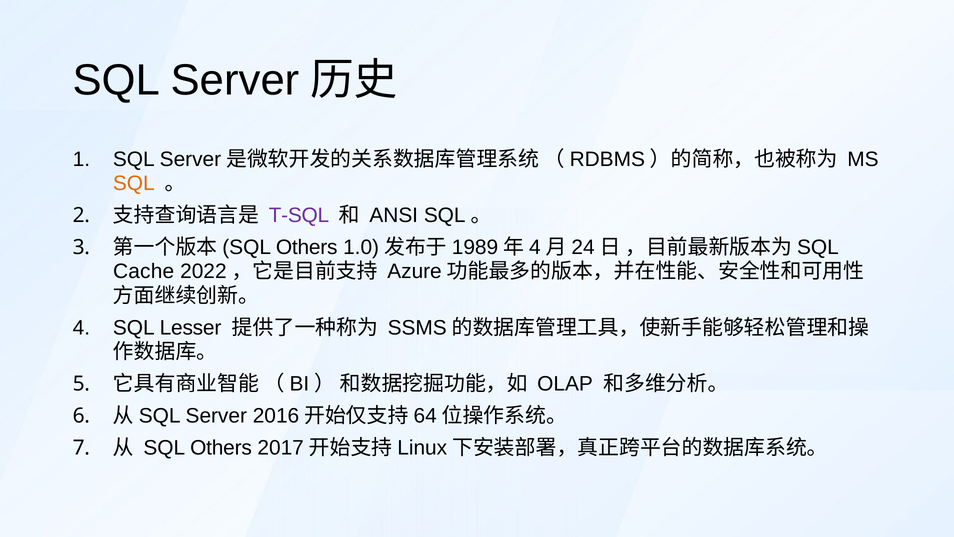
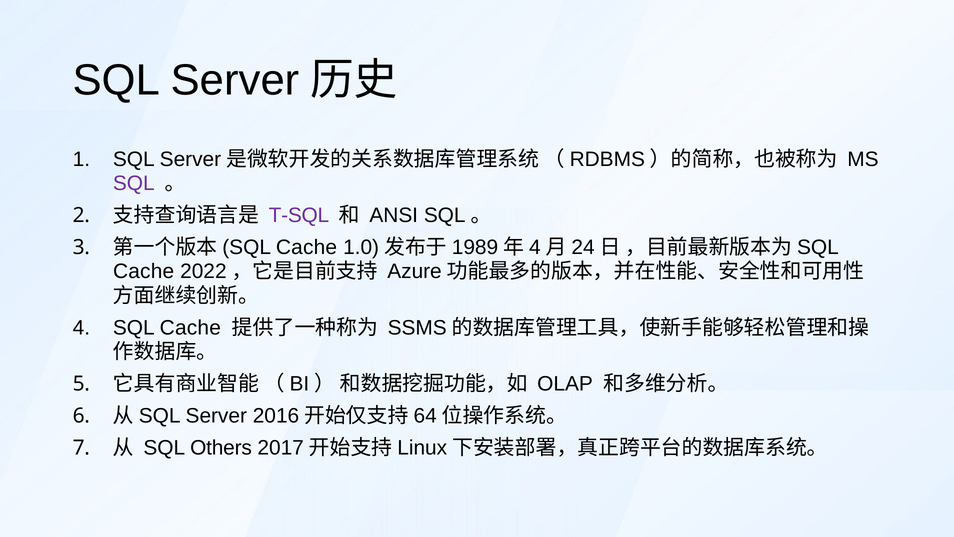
SQL colour: orange -> purple (134, 183)
Others: Others -> Cache (307, 247)
SQL Lesser: Lesser -> Cache (190, 327)
